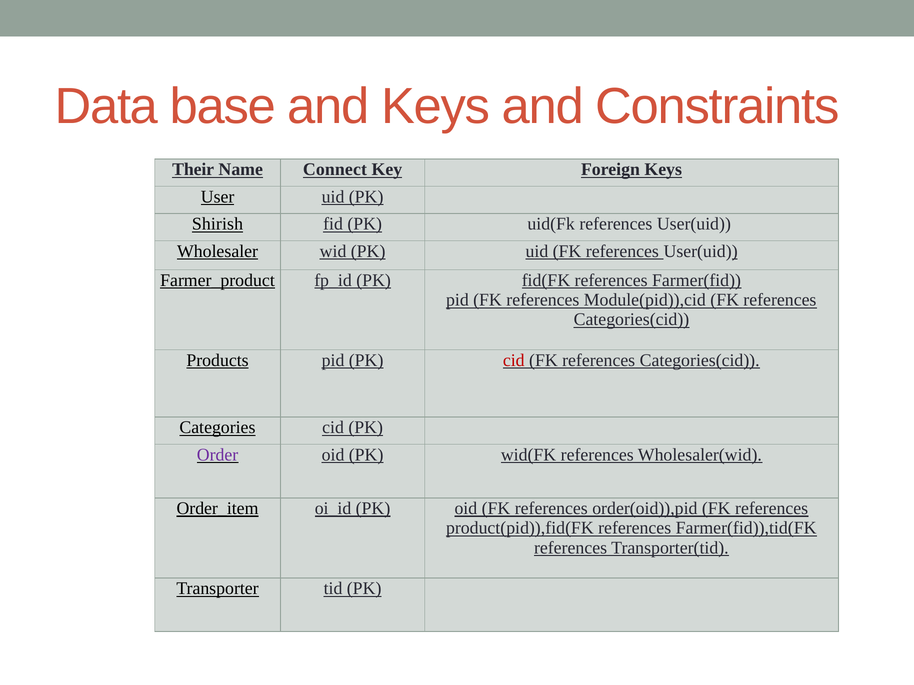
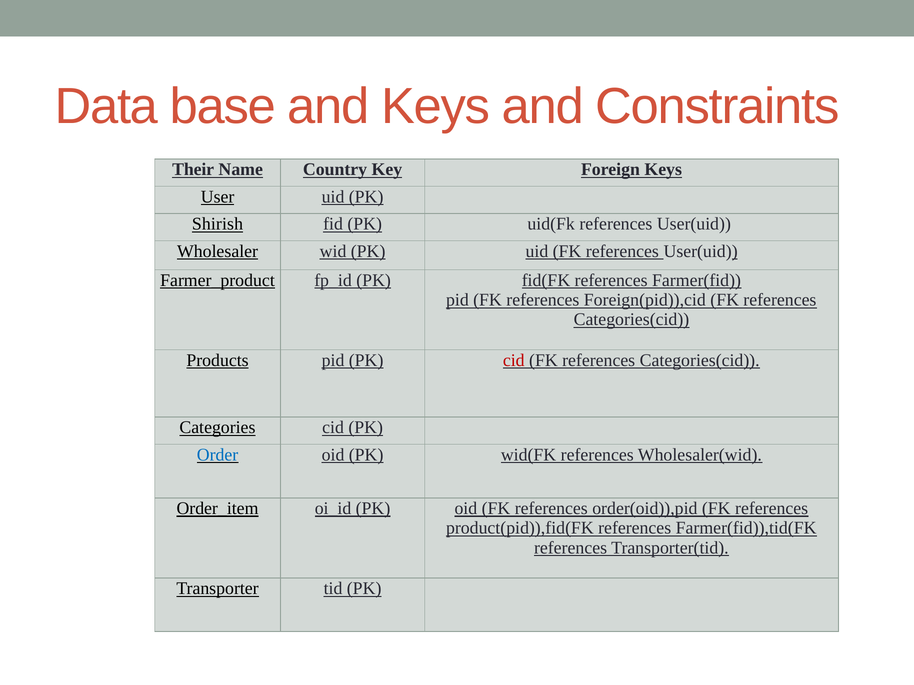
Connect: Connect -> Country (335, 170)
Module(pid)),cid: Module(pid)),cid -> Foreign(pid)),cid (645, 300)
Order colour: purple -> blue (218, 455)
